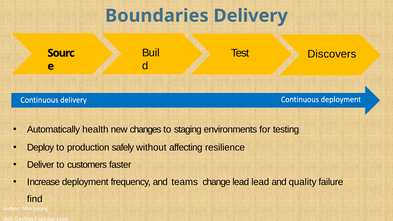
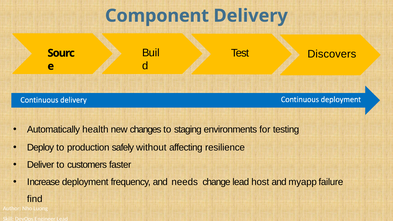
Boundaries: Boundaries -> Component (157, 16)
teams: teams -> needs (185, 182)
lead lead: lead -> host (260, 182)
quality: quality -> myapp (303, 182)
